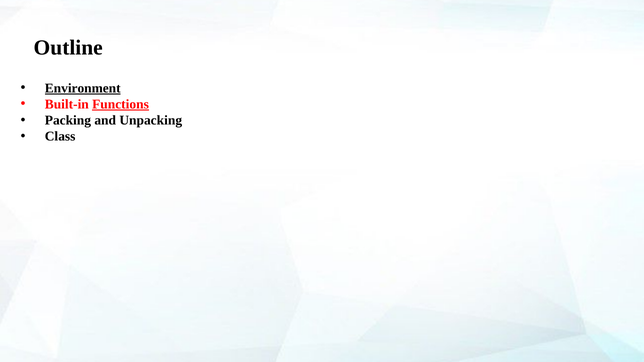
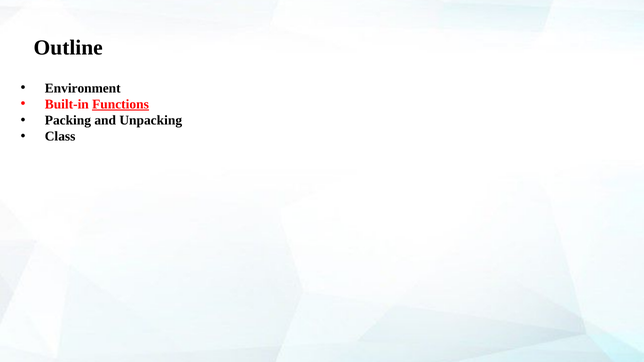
Environment underline: present -> none (83, 88)
